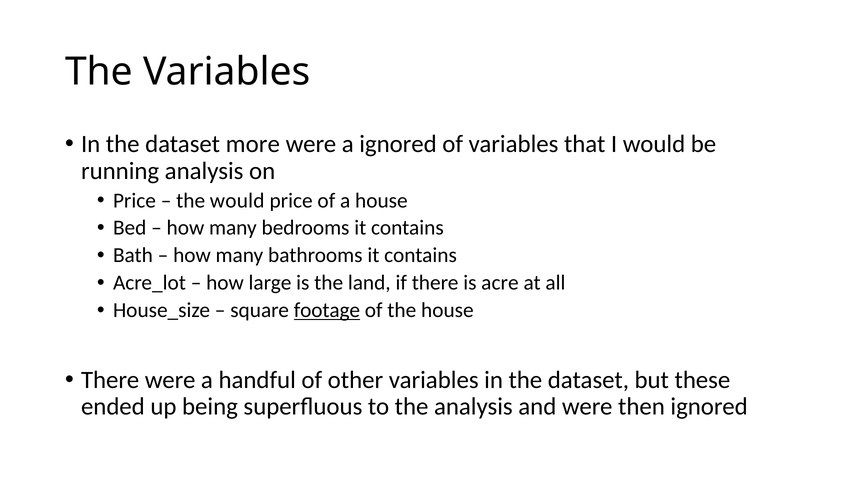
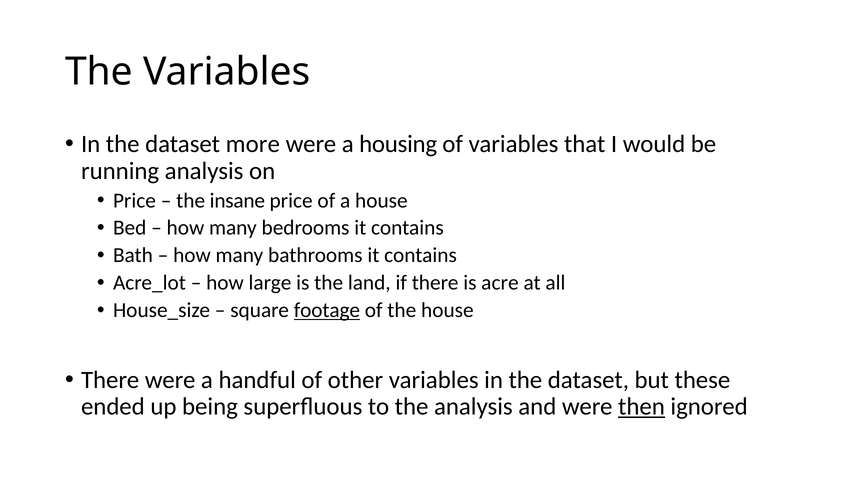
a ignored: ignored -> housing (398, 144)
the would: would -> insane (237, 200)
then underline: none -> present (641, 406)
